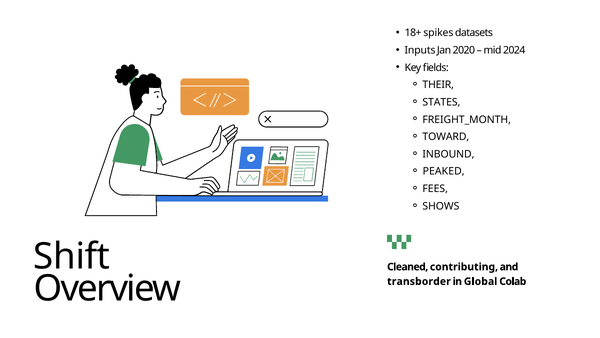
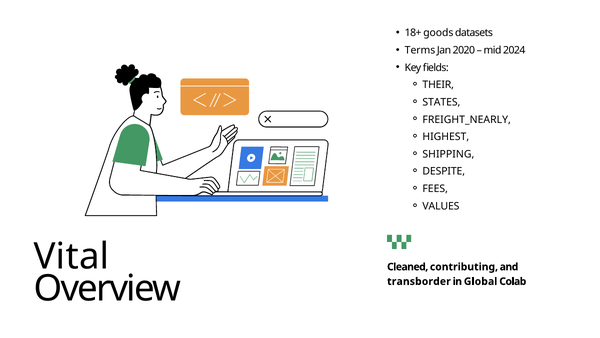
spikes: spikes -> goods (438, 33)
Inputs: Inputs -> Terms (420, 50)
FREIGHT_MONTH: FREIGHT_MONTH -> FREIGHT_NEARLY (467, 119)
TOWARD: TOWARD -> HIGHEST (446, 137)
INBOUND: INBOUND -> SHIPPING (448, 154)
PEAKED: PEAKED -> DESPITE (444, 171)
SHOWS: SHOWS -> VALUES (441, 206)
Shift: Shift -> Vital (72, 256)
